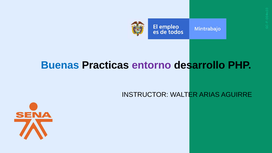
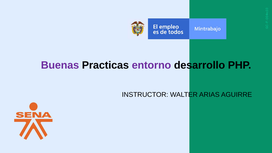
Buenas colour: blue -> purple (60, 65)
